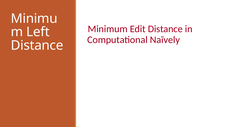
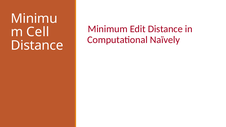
Left: Left -> Cell (38, 32)
